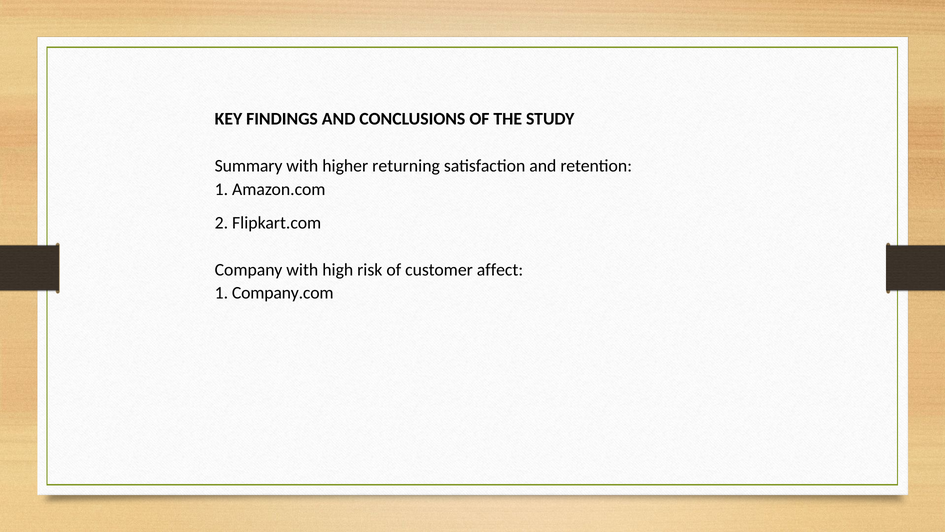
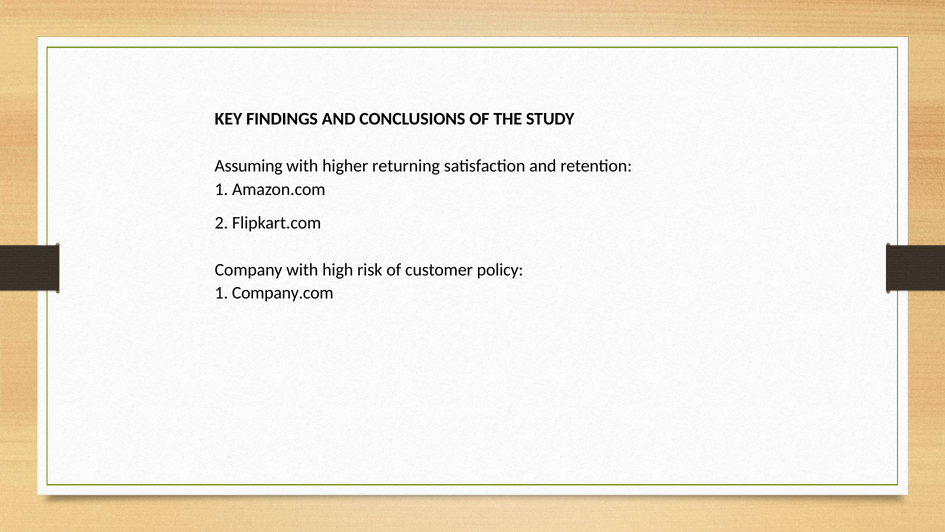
Summary: Summary -> Assuming (249, 166)
affect: affect -> policy (500, 269)
